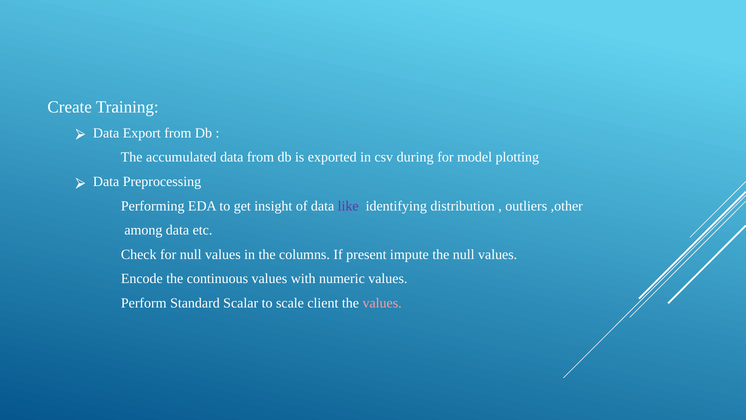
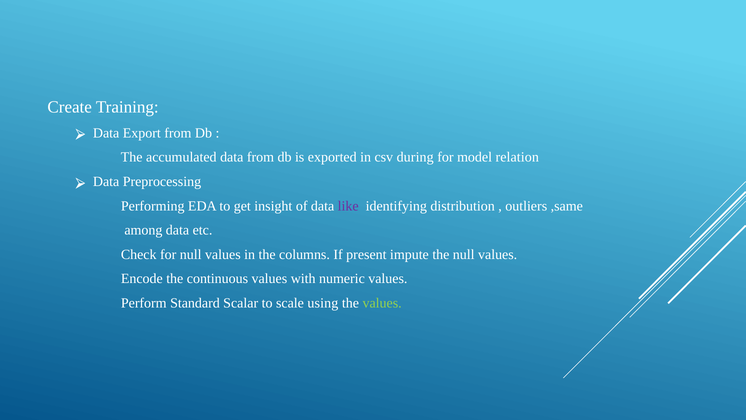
plotting: plotting -> relation (517, 157)
,other: ,other -> ,same (567, 206)
client: client -> using (323, 303)
values colour: pink -> light green (382, 303)
